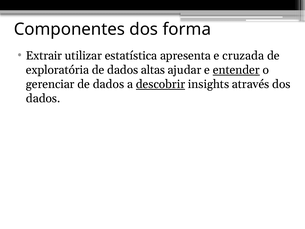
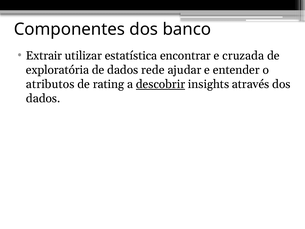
forma: forma -> banco (187, 29)
apresenta: apresenta -> encontrar (185, 56)
altas: altas -> rede (153, 70)
entender underline: present -> none (236, 70)
gerenciar: gerenciar -> atributos (50, 84)
dados: dados -> rating (109, 84)
